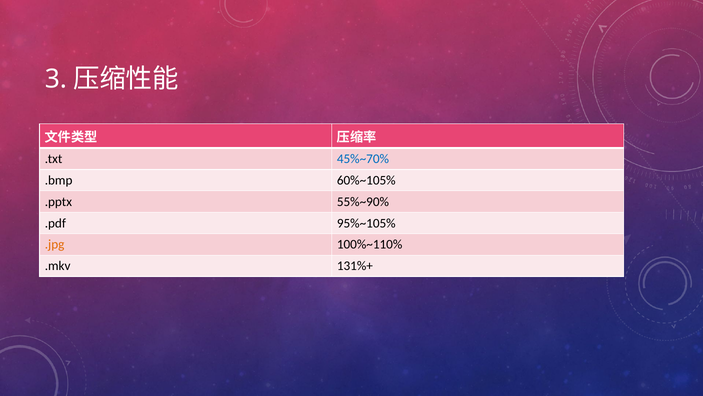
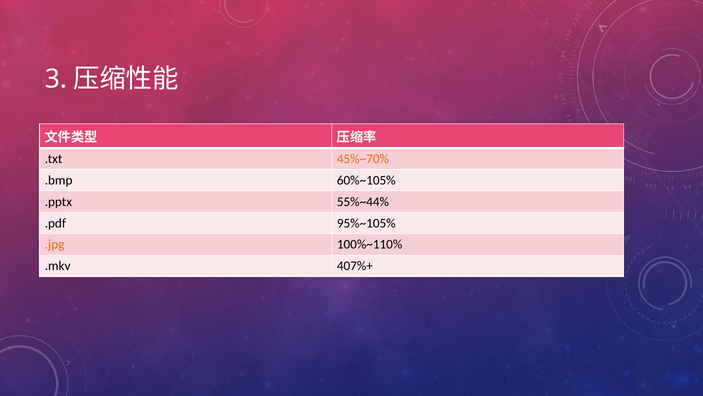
45%~70% colour: blue -> orange (363, 159)
55%~90%: 55%~90% -> 55%~44% (363, 201)
131%+: 131%+ -> 407%+ (355, 266)
